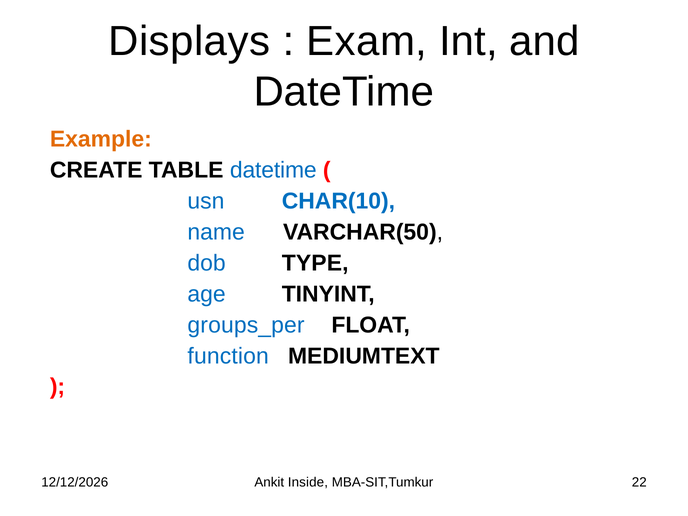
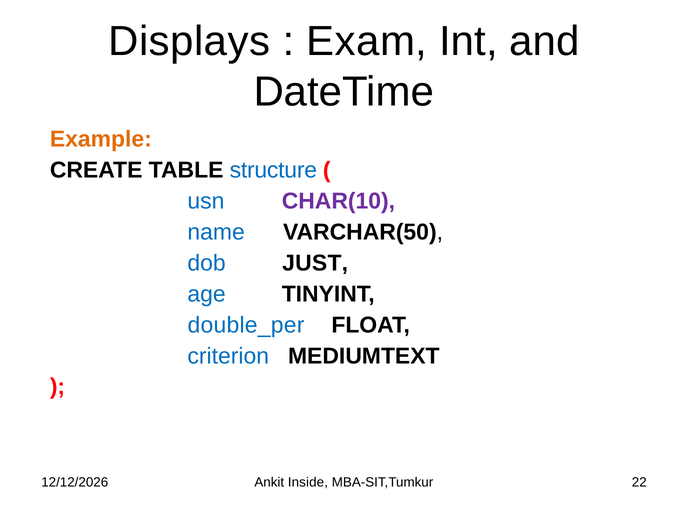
TABLE datetime: datetime -> structure (273, 170)
CHAR(10 colour: blue -> purple (338, 201)
TYPE: TYPE -> JUST (315, 263)
groups_per: groups_per -> double_per (246, 325)
function: function -> criterion (228, 356)
